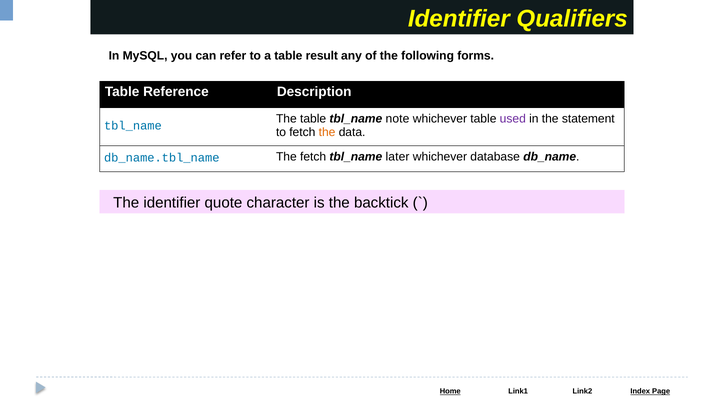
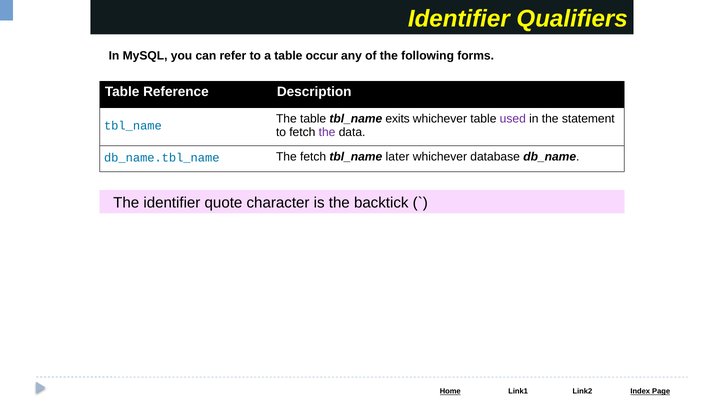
result: result -> occur (322, 56)
note: note -> exits (398, 119)
the colour: orange -> purple (327, 132)
